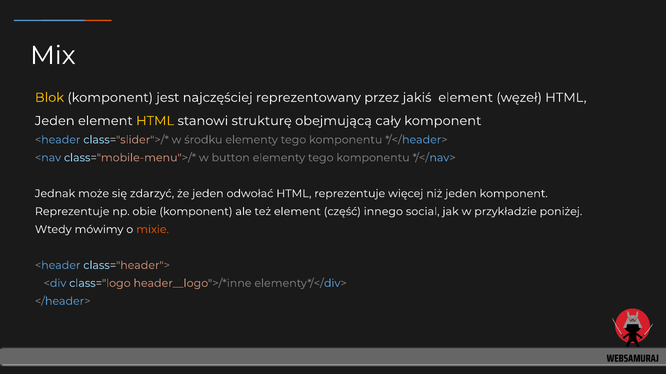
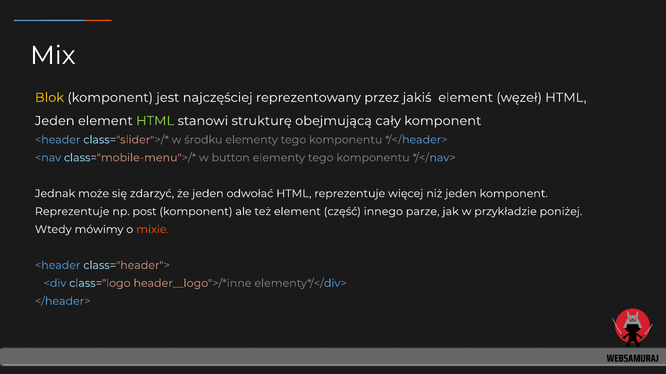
HTML colour: yellow -> light green (155, 121)
obie: obie -> post (145, 212)
social: social -> parze (423, 212)
